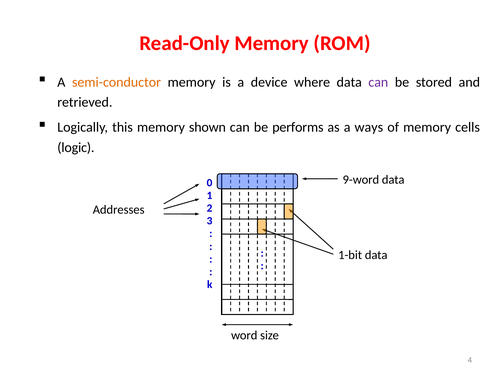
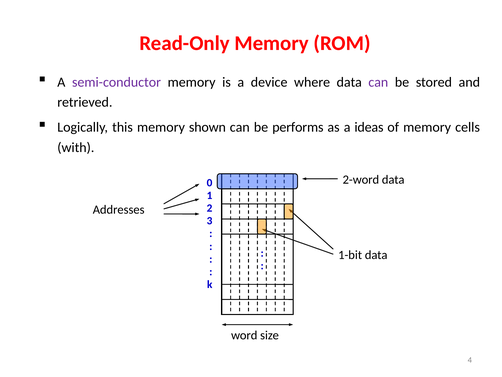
semi-conductor colour: orange -> purple (116, 82)
ways: ways -> ideas (369, 127)
logic: logic -> with (76, 147)
9-word: 9-word -> 2-word (361, 179)
